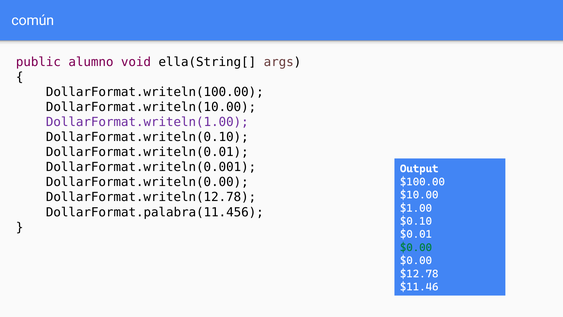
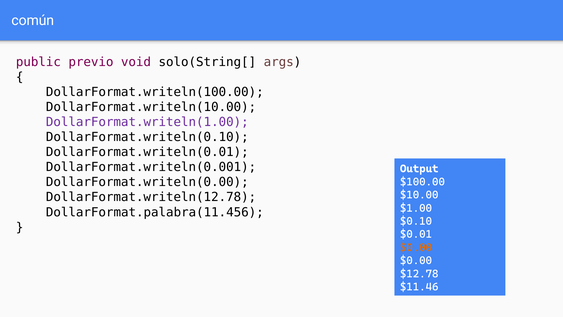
alumno: alumno -> previo (91, 62)
ella(String[: ella(String[ -> solo(String[ (207, 62)
$0.00 colour: green -> orange (416, 247)
